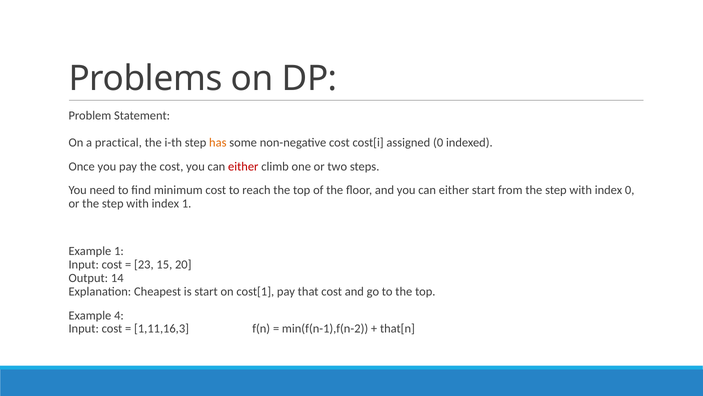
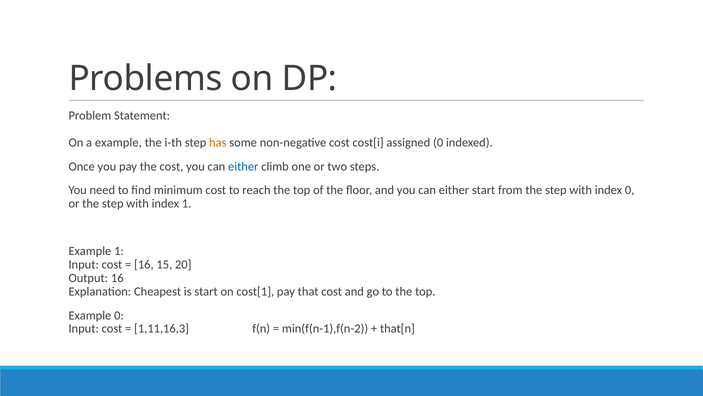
a practical: practical -> example (118, 143)
either colour: red -> blue (243, 166)
23: 23 -> 16 (144, 264)
Output 14: 14 -> 16 (117, 278)
Example 4: 4 -> 0 (119, 315)
